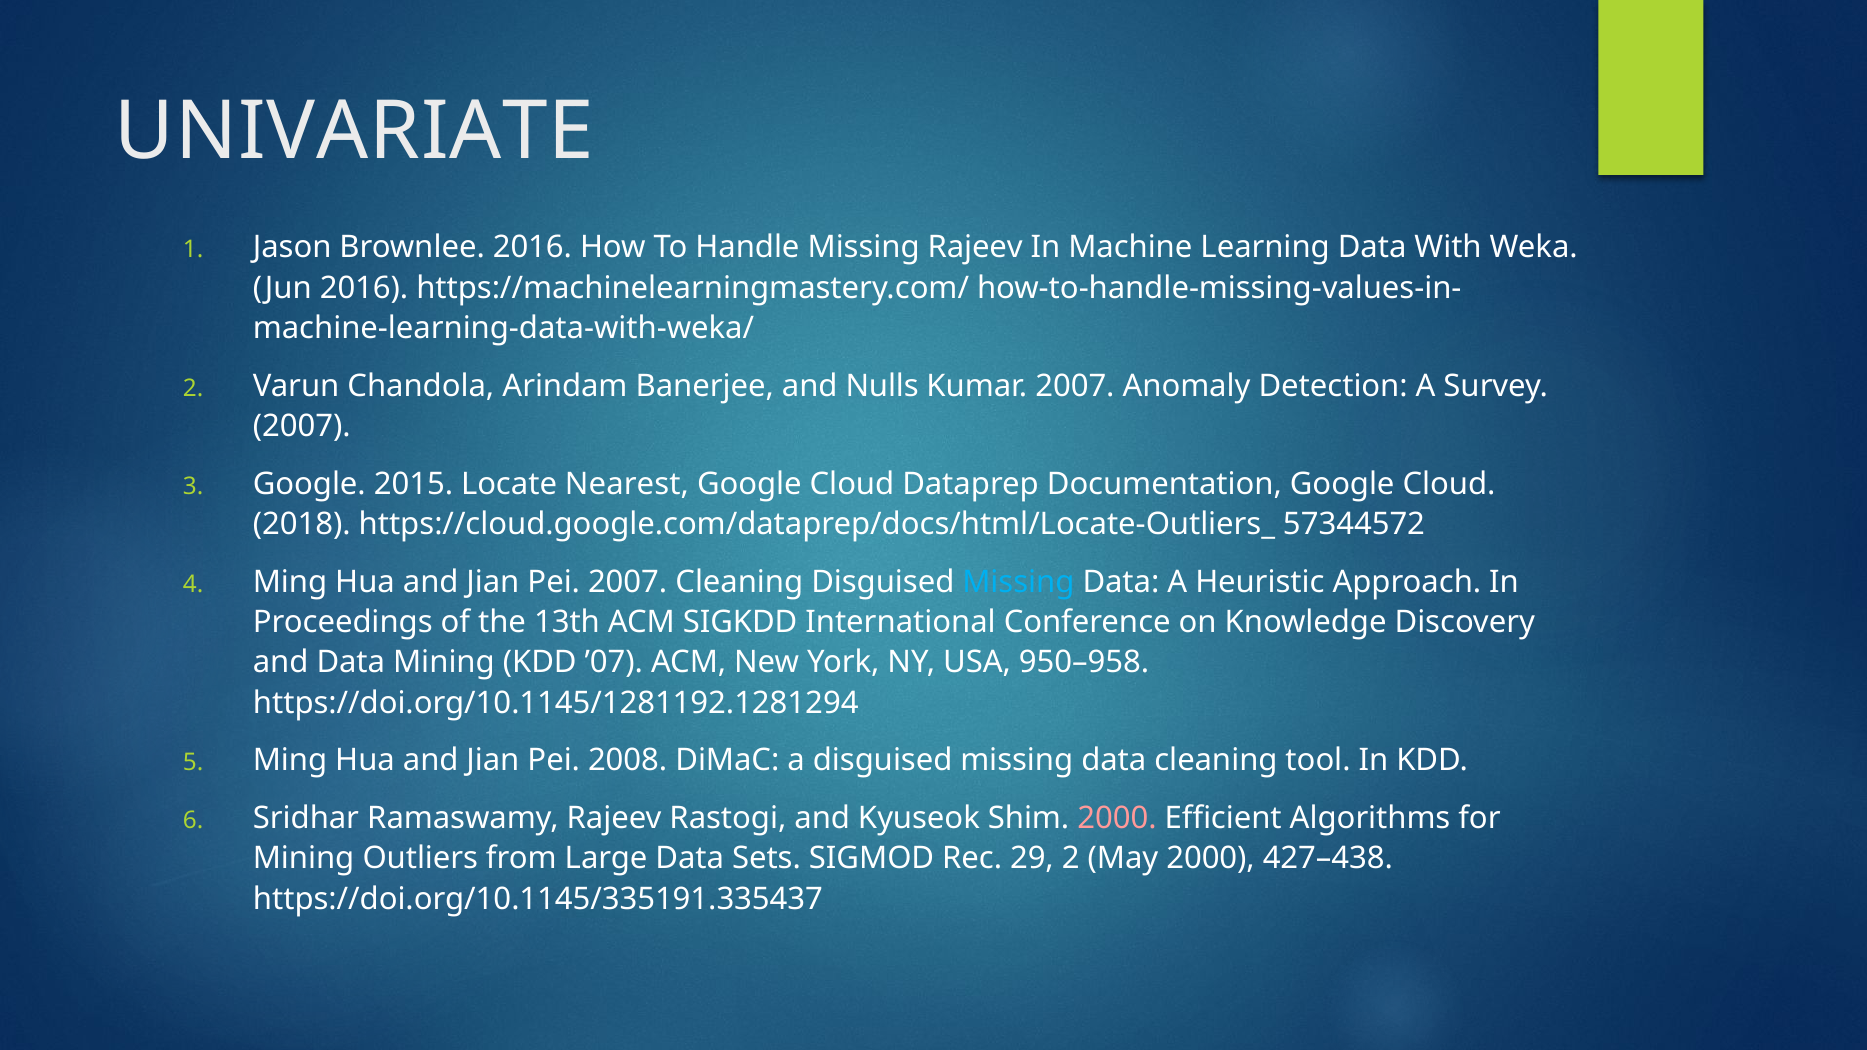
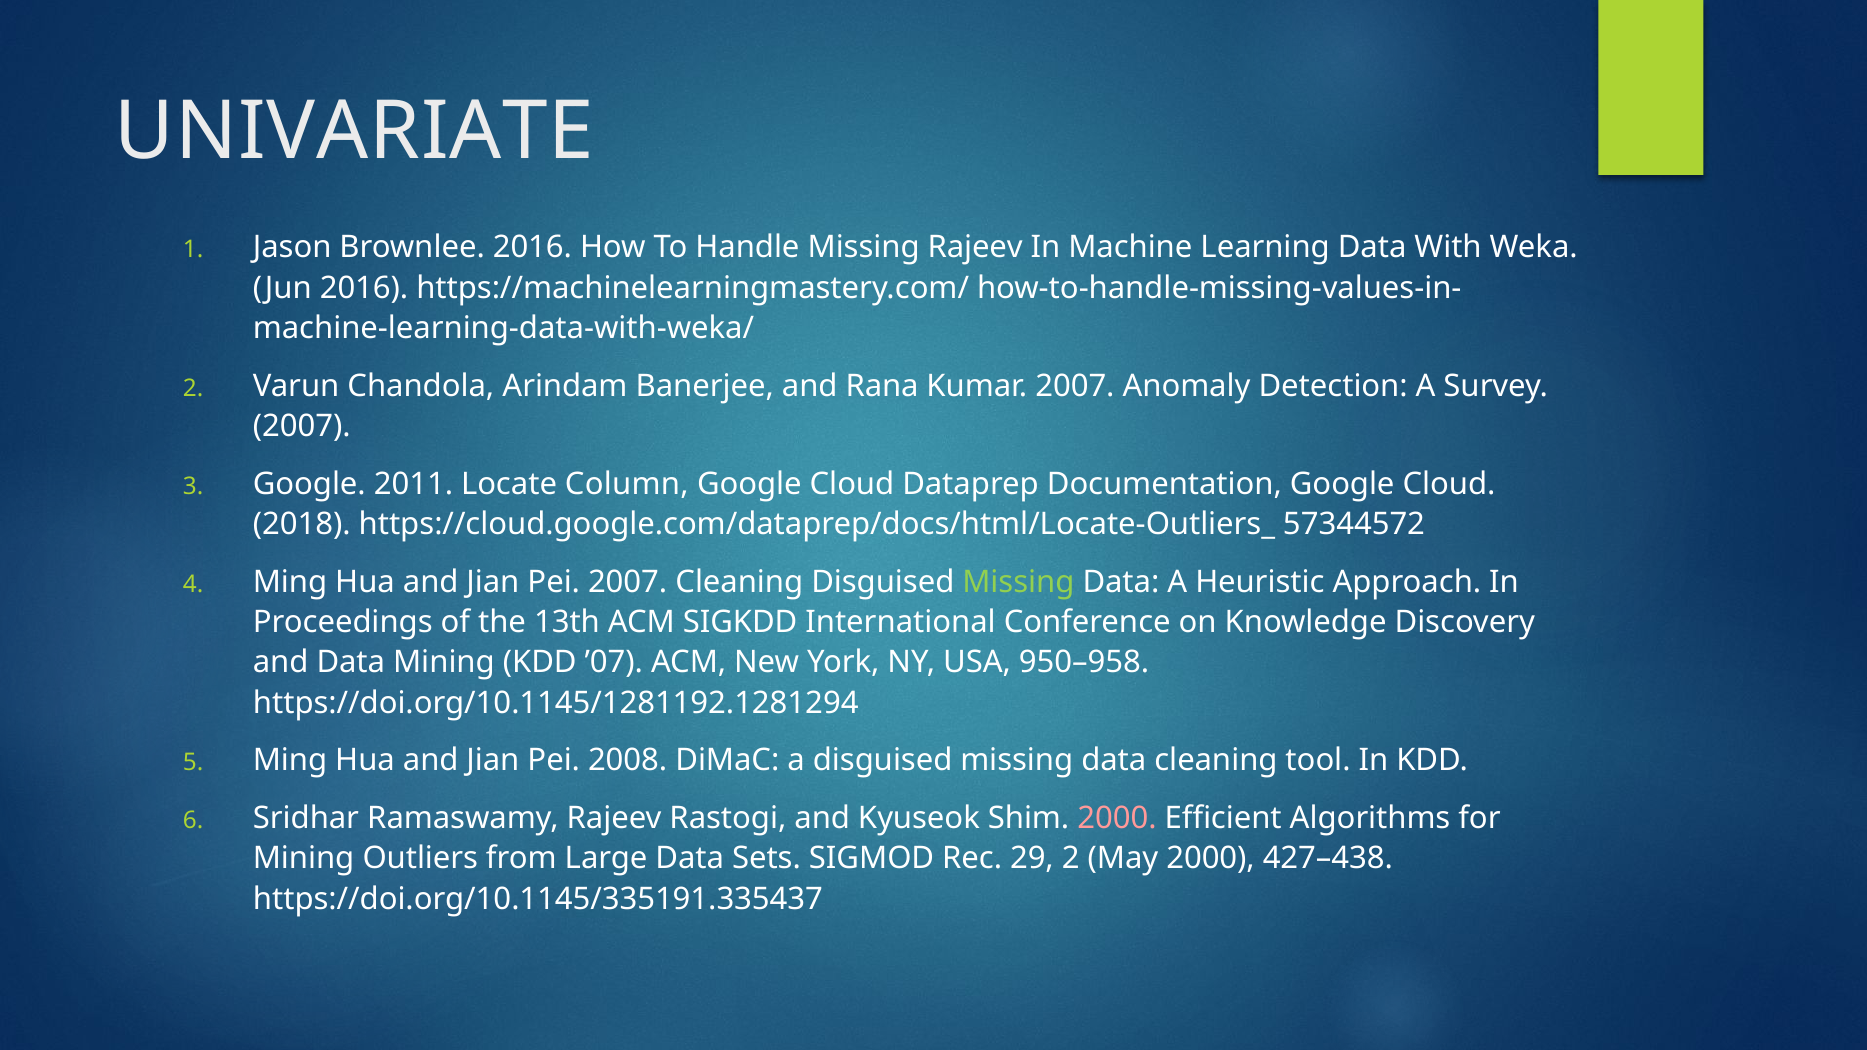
Nulls: Nulls -> Rana (882, 386)
2015: 2015 -> 2011 (414, 484)
Nearest: Nearest -> Column (627, 484)
Missing colour: light blue -> light green (1018, 582)
